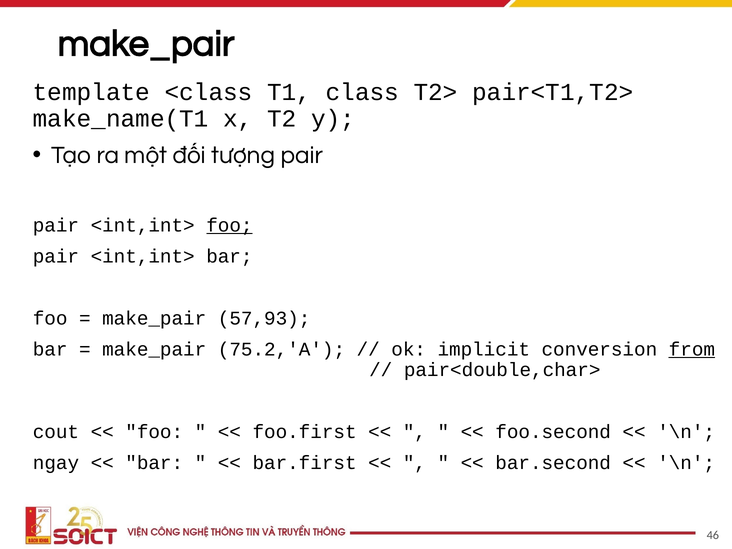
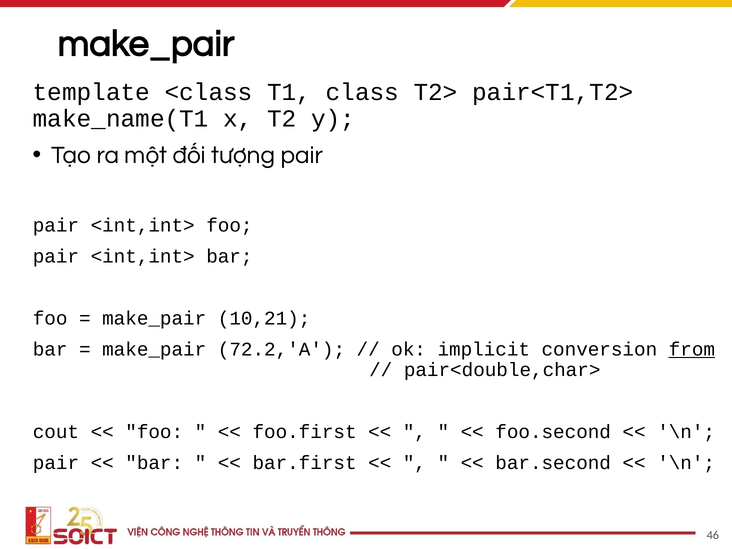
foo underline: present -> none (229, 225)
57,93: 57,93 -> 10,21 (264, 318)
75.2,'A: 75.2,'A -> 72.2,'A (281, 349)
ngay: ngay -> pair (56, 463)
